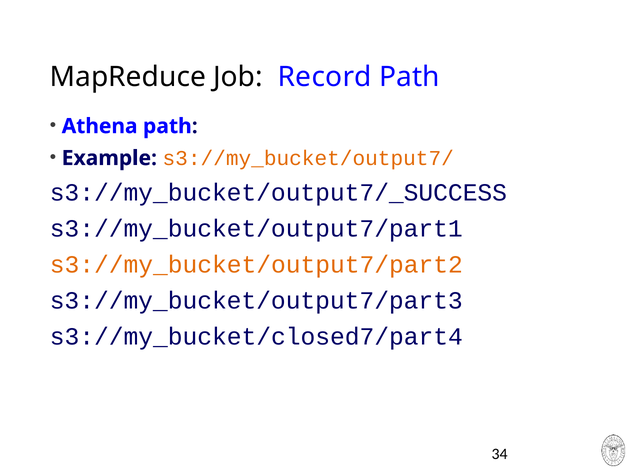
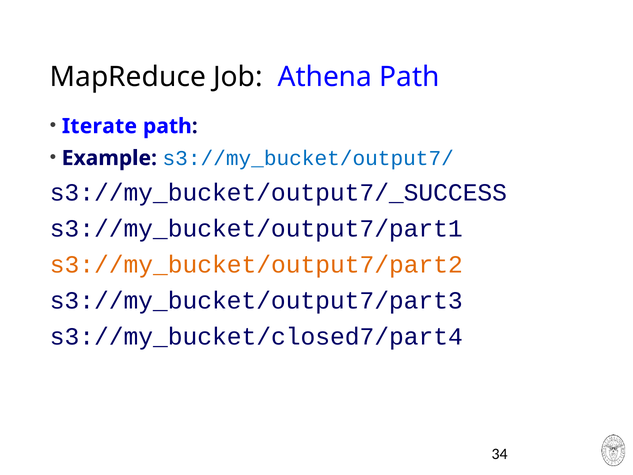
Record: Record -> Athena (325, 77)
Athena: Athena -> Iterate (99, 126)
s3://my_bucket/output7/ colour: orange -> blue (308, 158)
